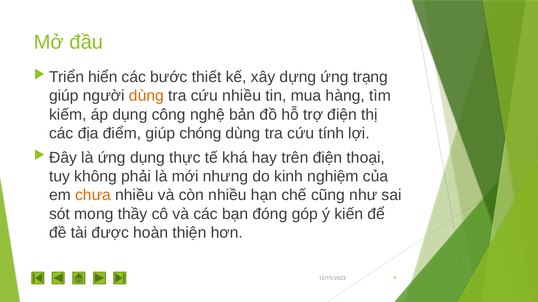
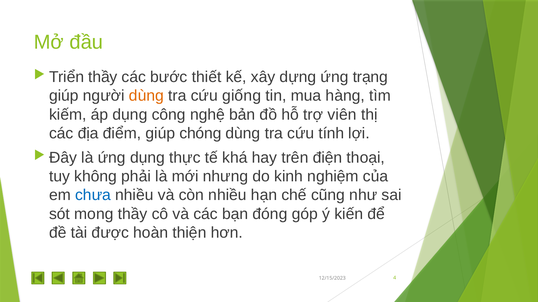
Triển hiển: hiển -> thầy (103, 77)
cứu nhiều: nhiều -> giống (242, 96)
trợ điện: điện -> viên (342, 115)
chưa colour: orange -> blue (93, 196)
